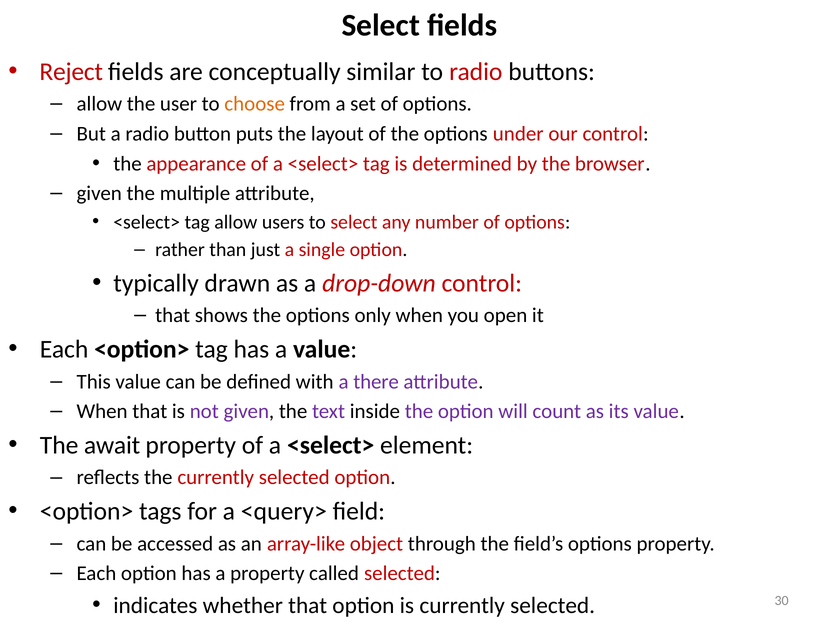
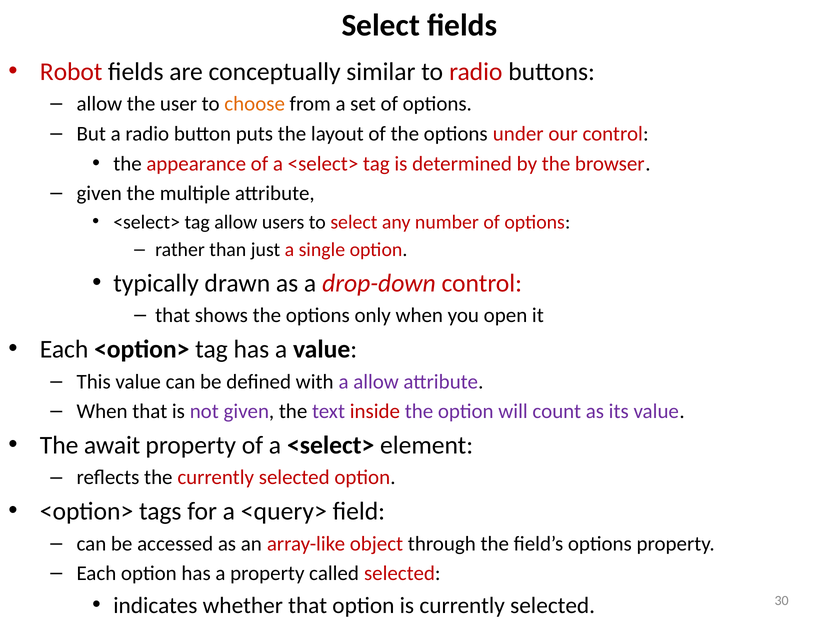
Reject: Reject -> Robot (71, 72)
a there: there -> allow (376, 382)
inside colour: black -> red (375, 412)
